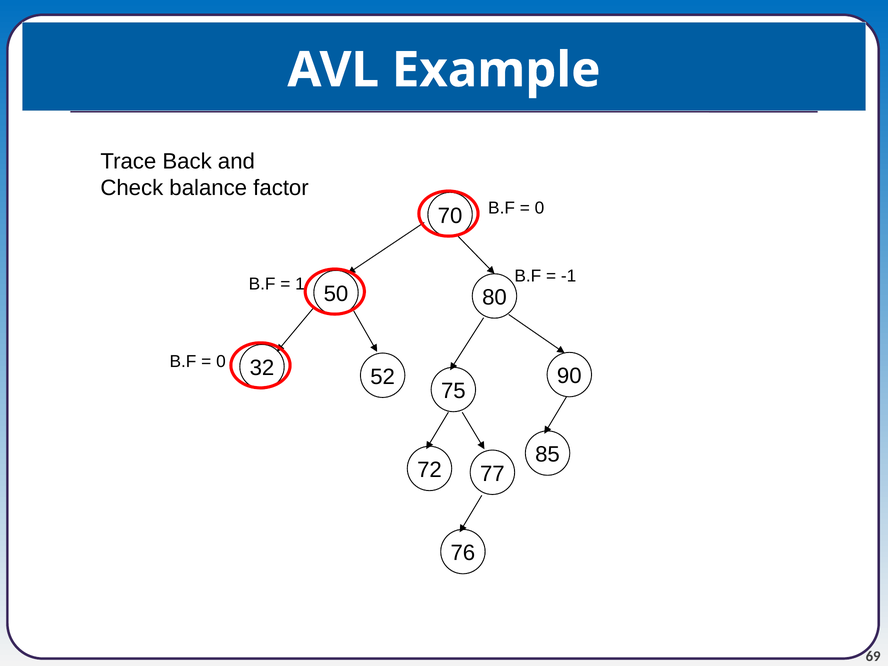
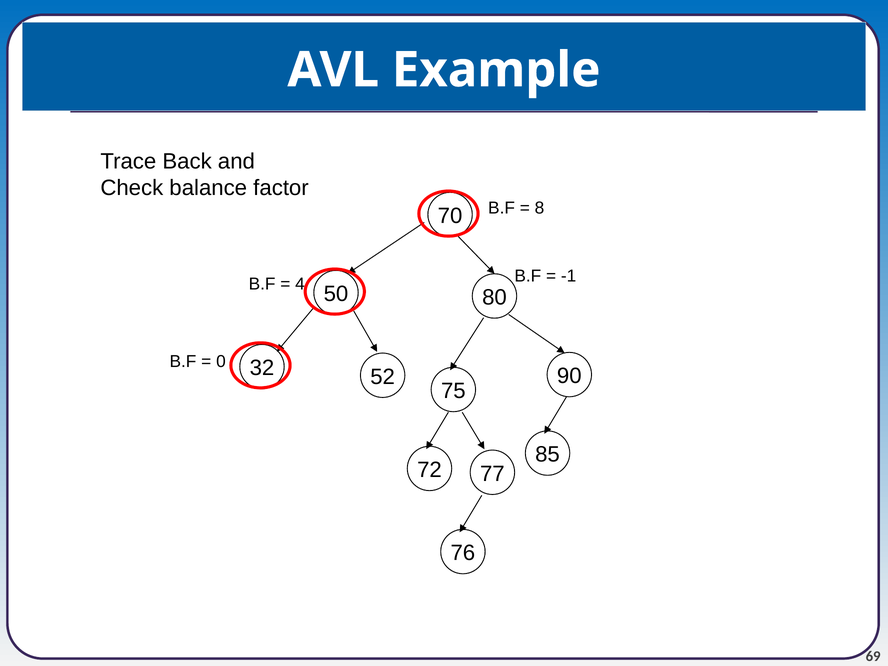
0: 0 -> 8 (539, 208)
1: 1 -> 4 (300, 284)
